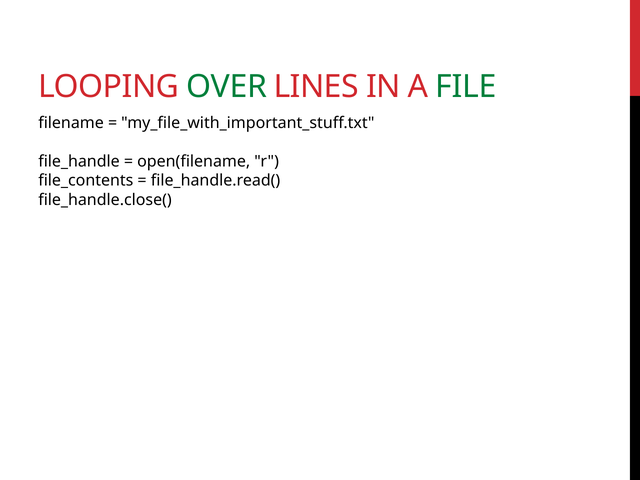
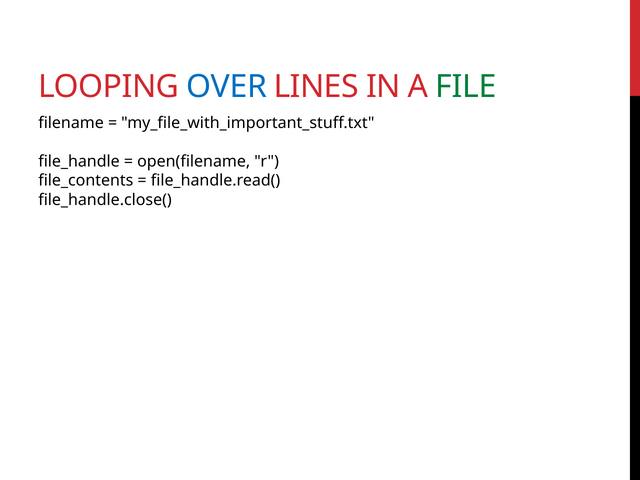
OVER colour: green -> blue (227, 86)
